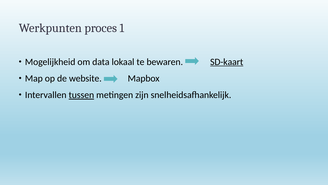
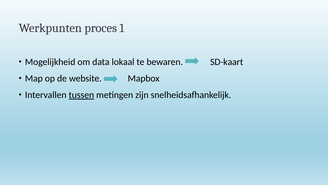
SD-kaart underline: present -> none (227, 62)
